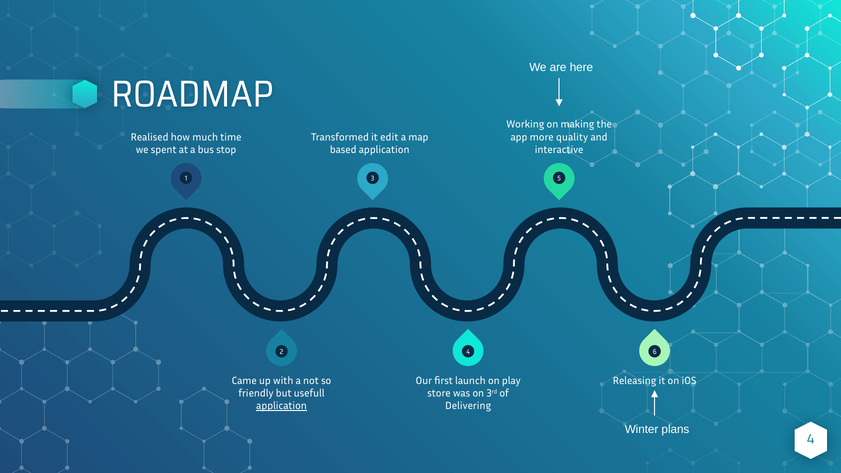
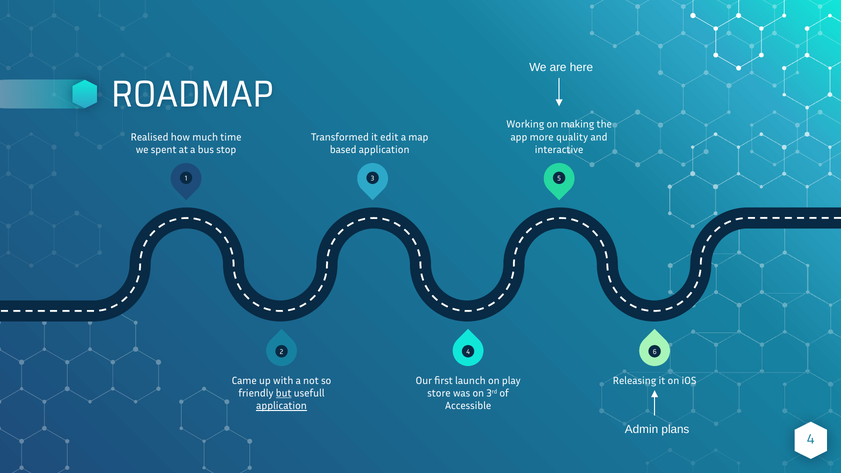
but underline: none -> present (284, 393)
Delivering: Delivering -> Accessible (468, 406)
Winter: Winter -> Admin (641, 430)
